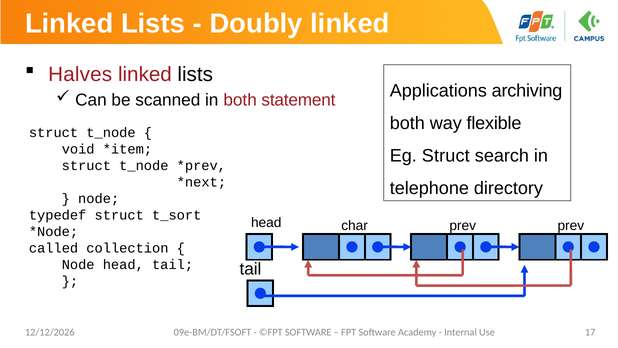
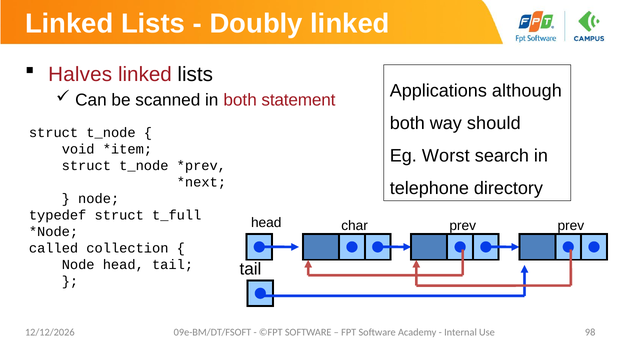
archiving: archiving -> although (527, 91)
flexible: flexible -> should (494, 123)
Eg Struct: Struct -> Worst (446, 156)
t_sort: t_sort -> t_full (177, 215)
17: 17 -> 98 (590, 332)
